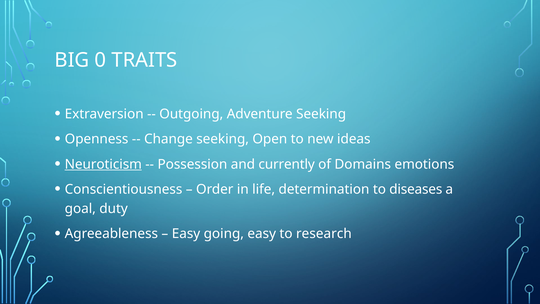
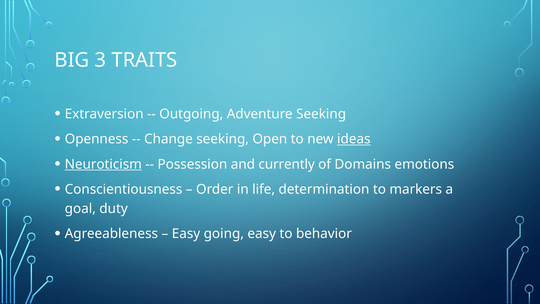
0: 0 -> 3 (100, 60)
ideas underline: none -> present (354, 139)
diseases: diseases -> markers (416, 189)
research: research -> behavior (324, 234)
